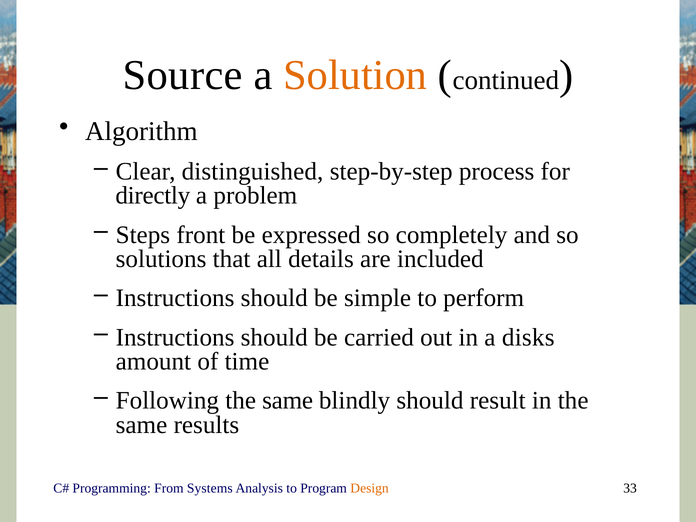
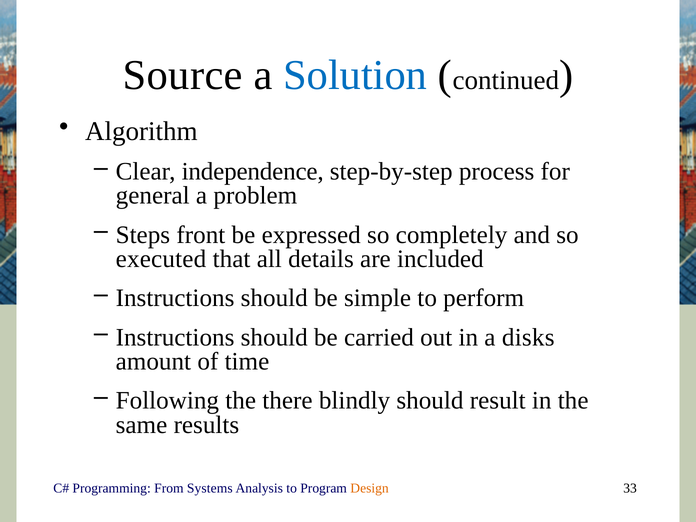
Solution colour: orange -> blue (355, 75)
distinguished: distinguished -> independence (253, 172)
directly: directly -> general (153, 196)
solutions: solutions -> executed (161, 259)
Following the same: same -> there (287, 401)
